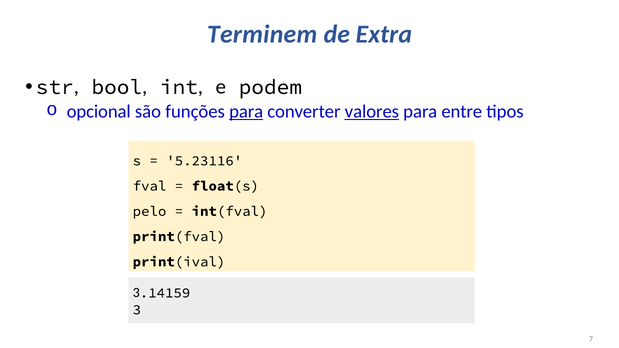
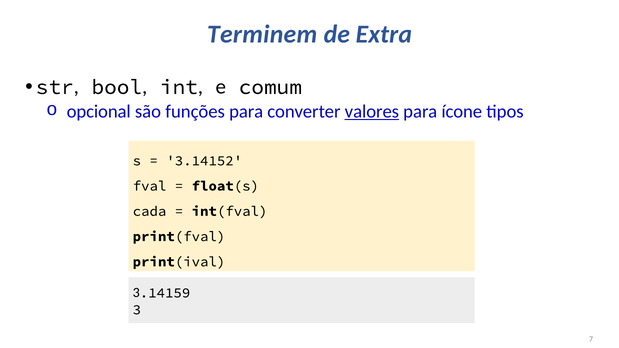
podem: podem -> comum (270, 87)
para underline: present -> none (246, 111)
entre: entre -> ícone (462, 111)
5.23116: 5.23116 -> 3.14152 (204, 161)
pelo: pelo -> cada (150, 211)
